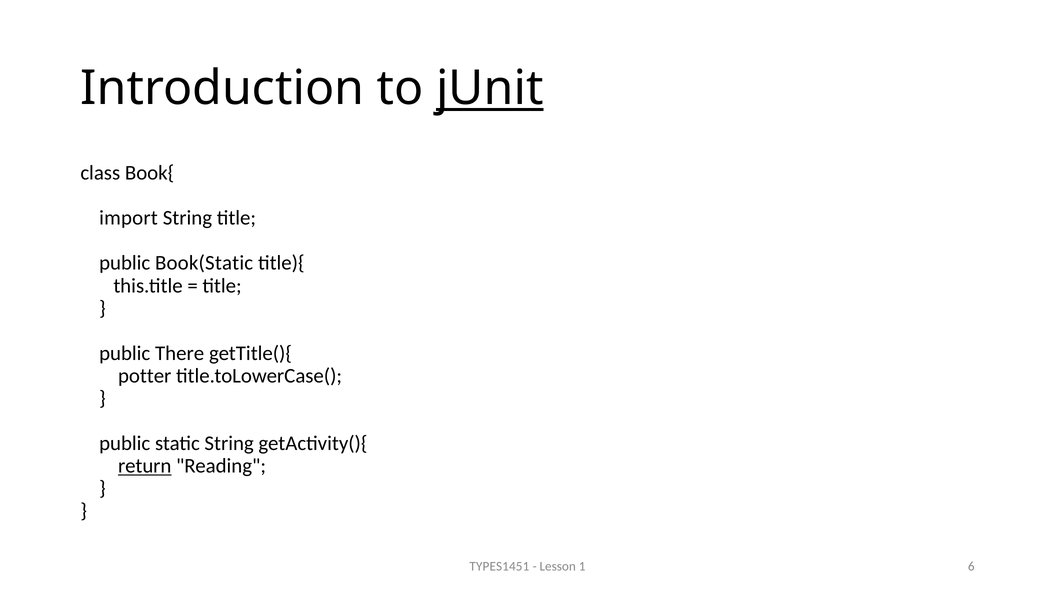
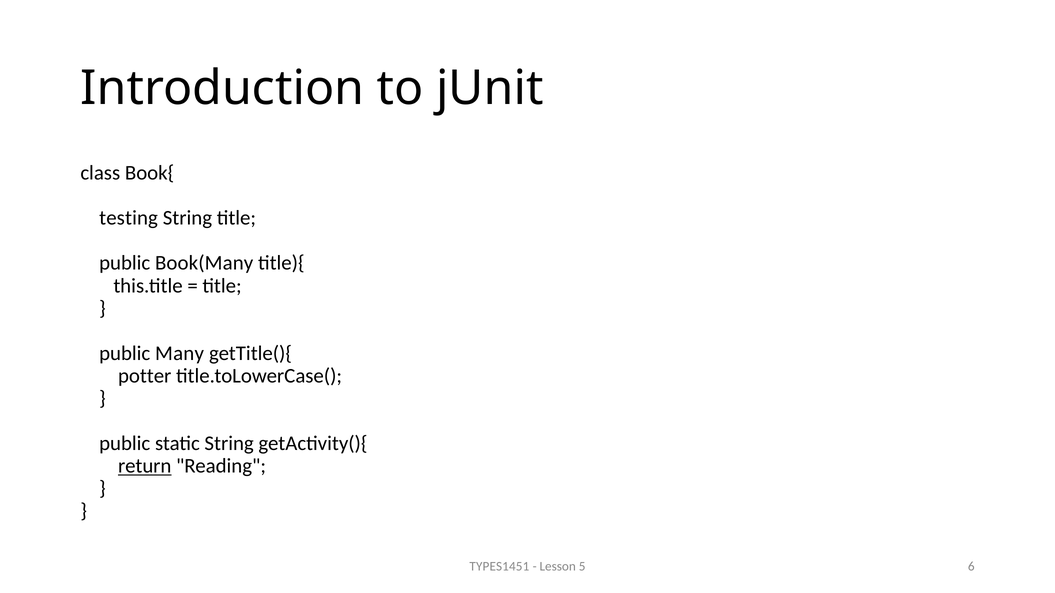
jUnit underline: present -> none (490, 89)
import: import -> testing (129, 218)
Book(Static: Book(Static -> Book(Many (204, 263)
There: There -> Many (180, 354)
1: 1 -> 5 (582, 567)
